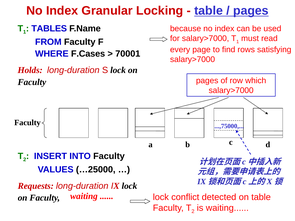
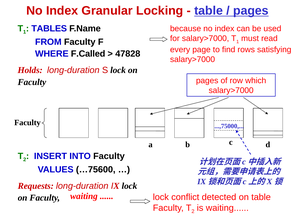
F.Cases: F.Cases -> F.Called (88, 54)
70001: 70001 -> 47828 (128, 54)
…25000: …25000 -> …75600 (96, 170)
